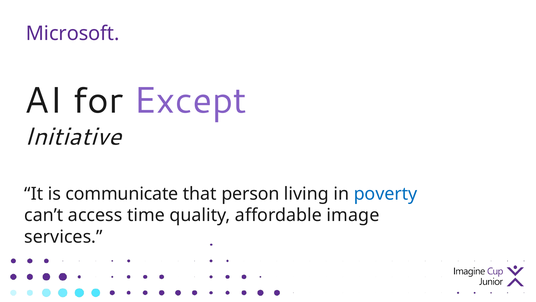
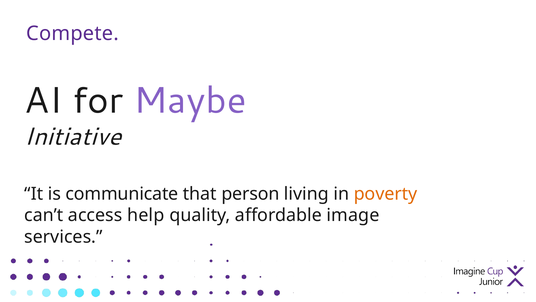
Microsoft: Microsoft -> Compete (73, 34)
Except: Except -> Maybe (190, 100)
poverty colour: blue -> orange (385, 194)
time: time -> help (146, 215)
